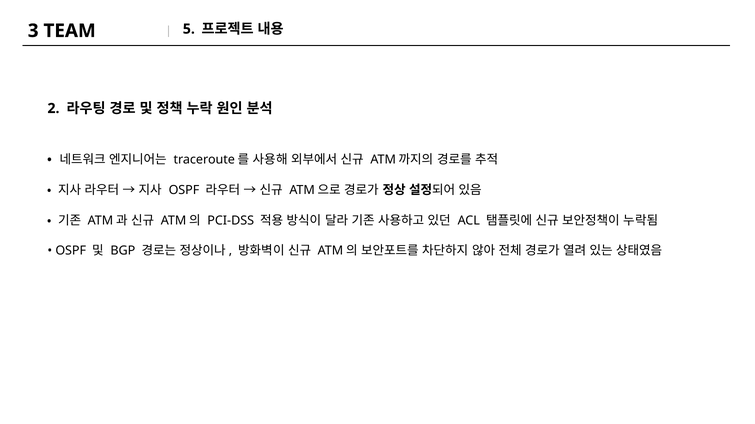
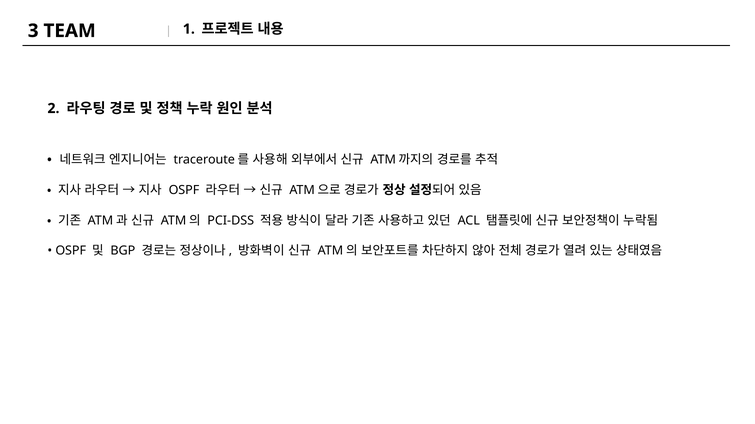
5: 5 -> 1 (189, 29)
